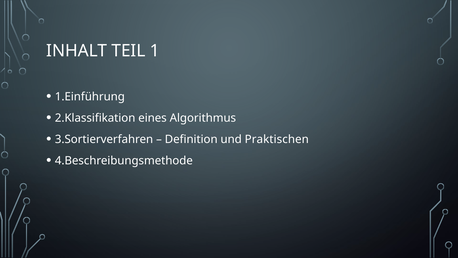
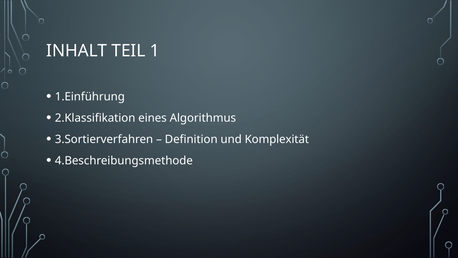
Praktischen: Praktischen -> Komplexität (277, 139)
